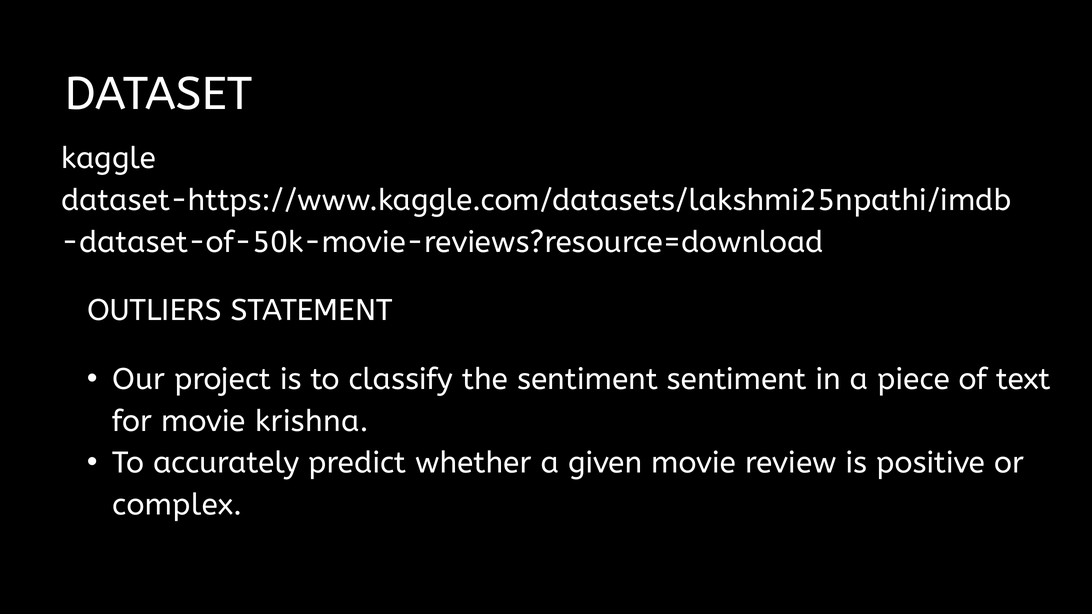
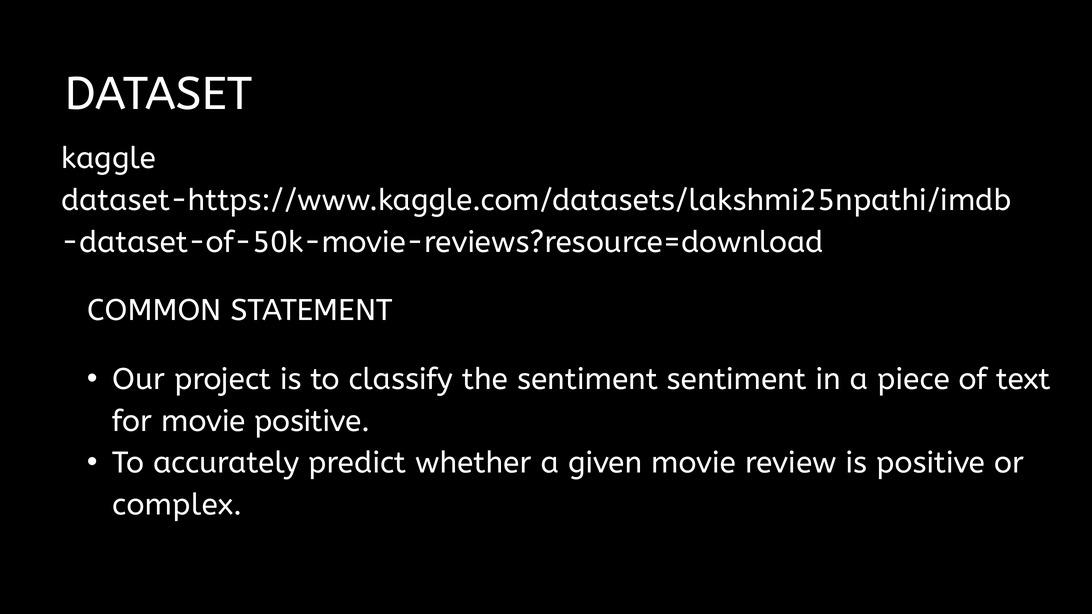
OUTLIERS: OUTLIERS -> COMMON (154, 310)
movie krishna: krishna -> positive (312, 421)
